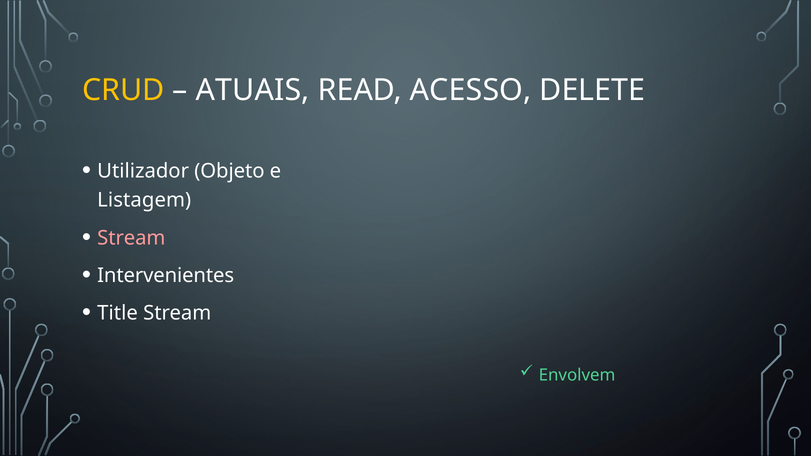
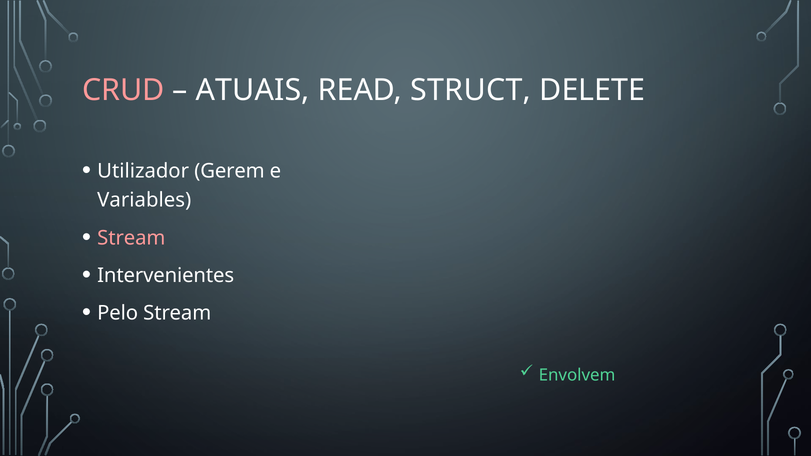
CRUD colour: yellow -> pink (123, 90)
ACESSO: ACESSO -> STRUCT (471, 90)
Objeto: Objeto -> Gerem (229, 171)
Listagem: Listagem -> Variables (144, 200)
Title: Title -> Pelo (118, 313)
